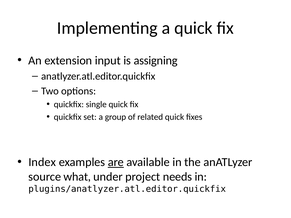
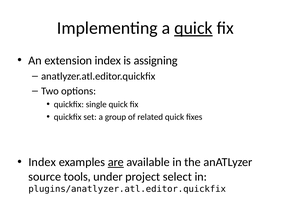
quick underline: none -> present (193, 28)
extension input: input -> index (108, 61)
what: what -> tools (77, 177)
needs: needs -> select (177, 177)
